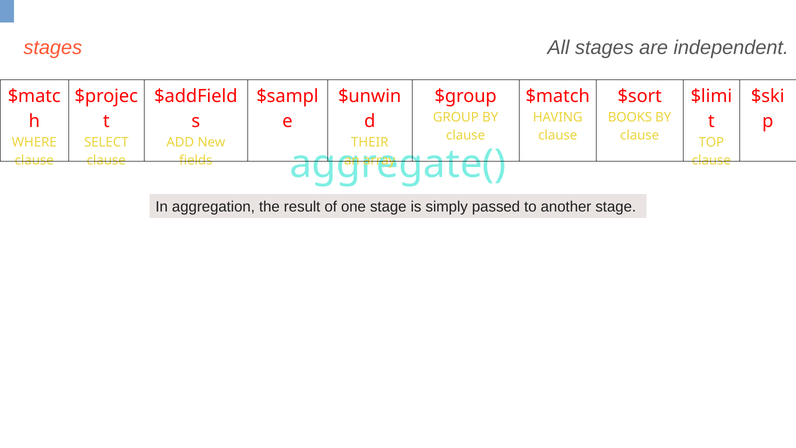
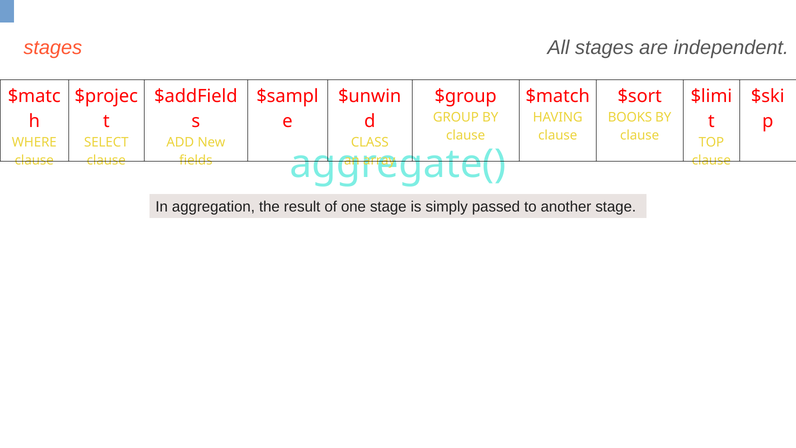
THEIR: THEIR -> CLASS (370, 142)
